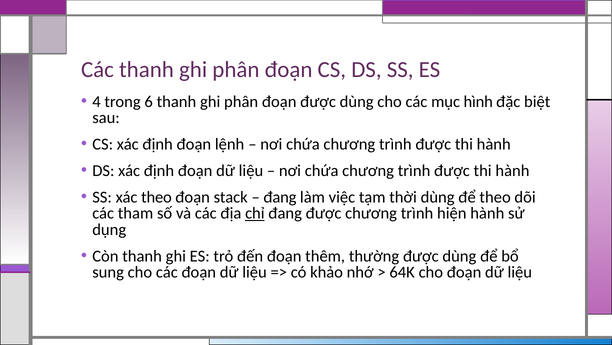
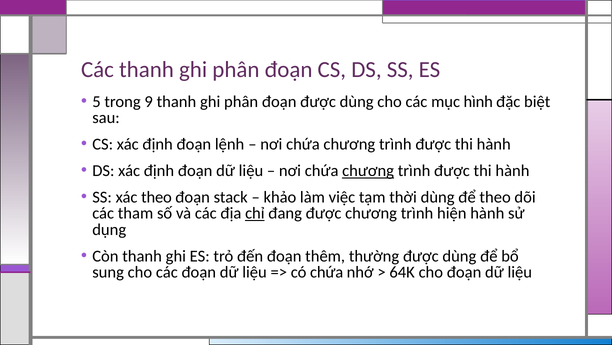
4: 4 -> 5 (96, 102)
6: 6 -> 9 (149, 102)
chương underline: none -> present (368, 170)
đang: đang -> khảo (280, 197)
có khảo: khảo -> chứa (327, 272)
